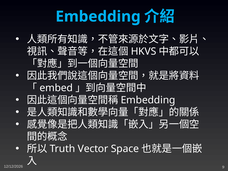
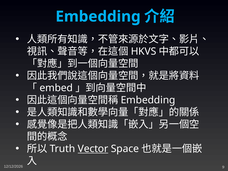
Vector underline: none -> present (93, 149)
